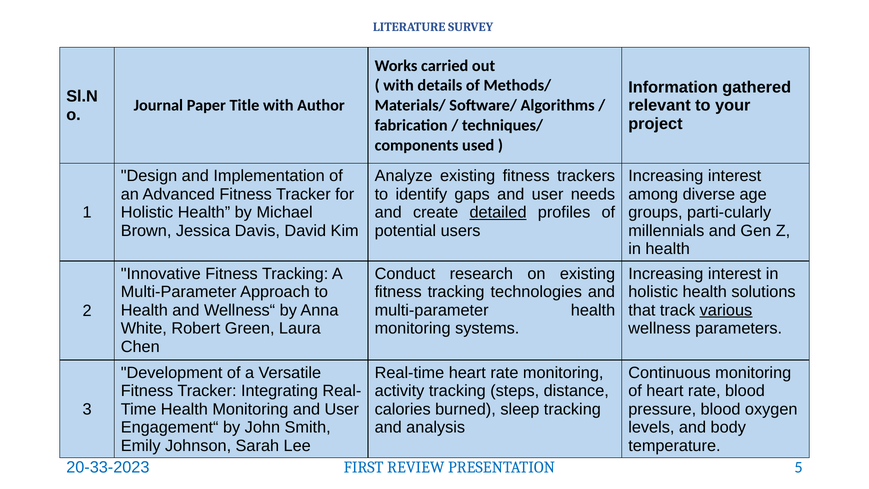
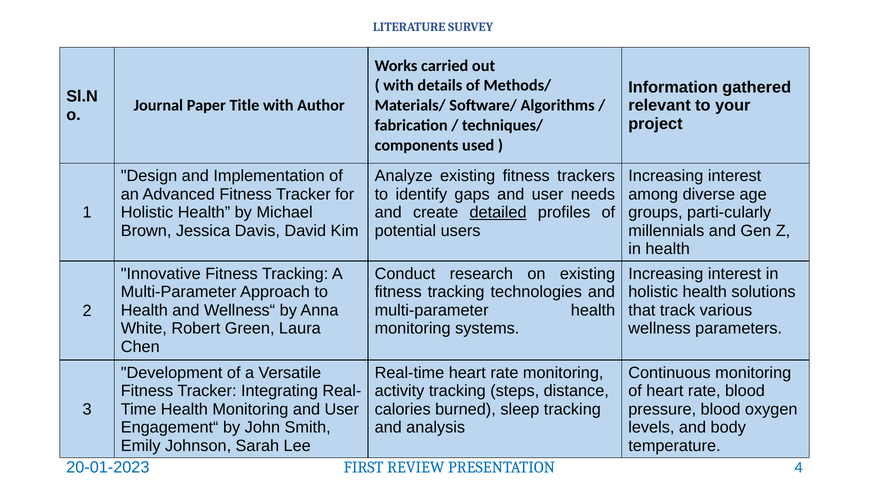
various underline: present -> none (726, 310)
20-33-2023: 20-33-2023 -> 20-01-2023 (108, 467)
5: 5 -> 4 (799, 467)
